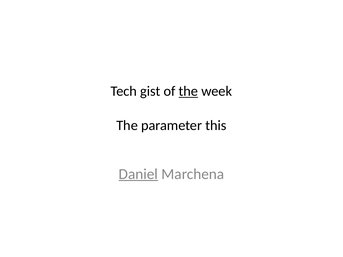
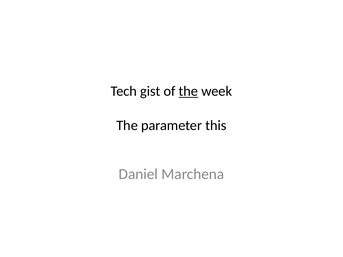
Daniel underline: present -> none (138, 174)
